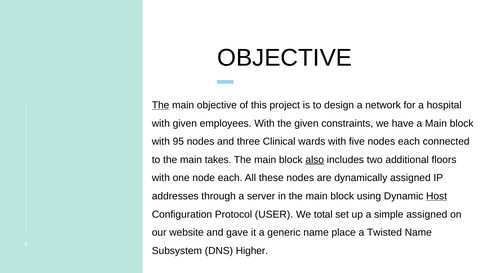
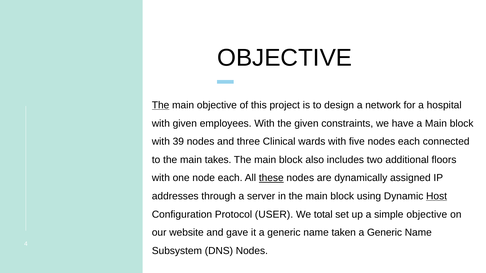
95: 95 -> 39 (178, 142)
also underline: present -> none (315, 160)
these underline: none -> present (271, 178)
simple assigned: assigned -> objective (427, 215)
place: place -> taken (344, 233)
Twisted: Twisted -> Generic (385, 233)
DNS Higher: Higher -> Nodes (252, 251)
